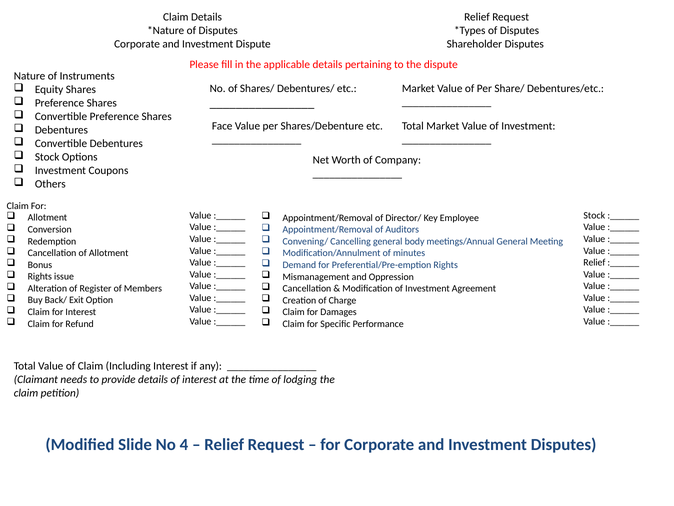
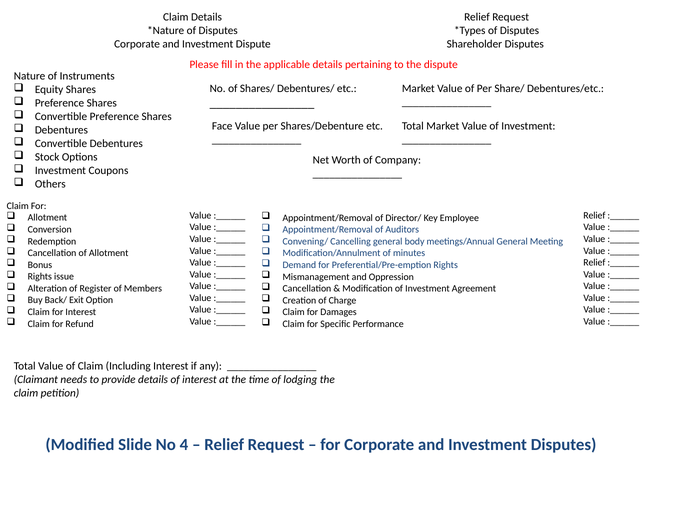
Stock: Stock -> Relief (594, 215)
